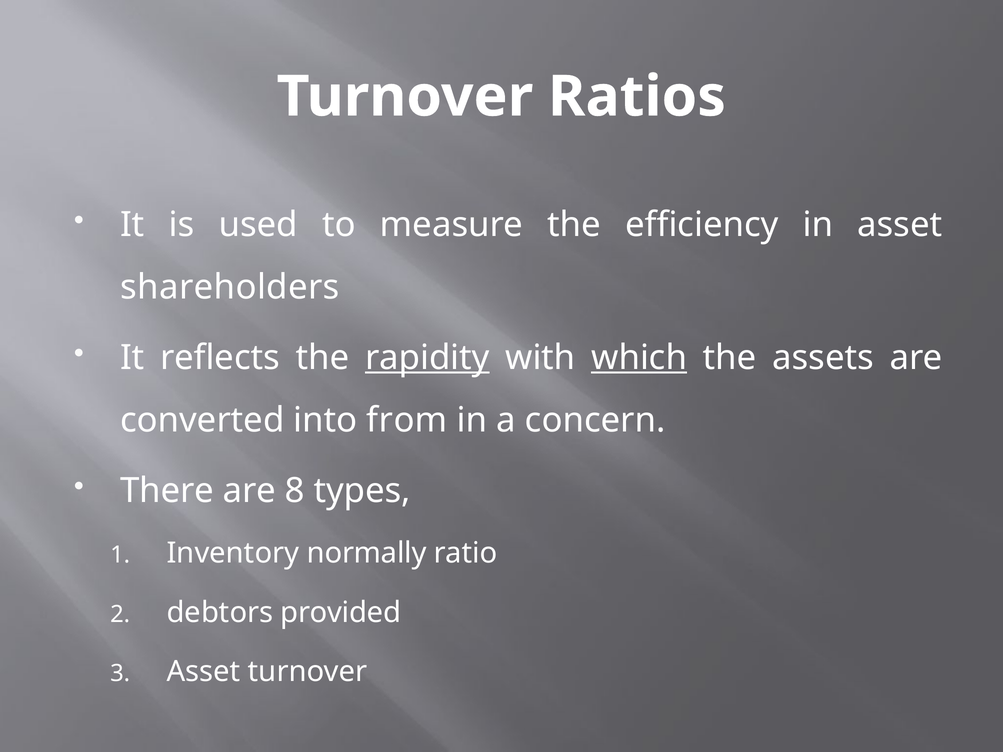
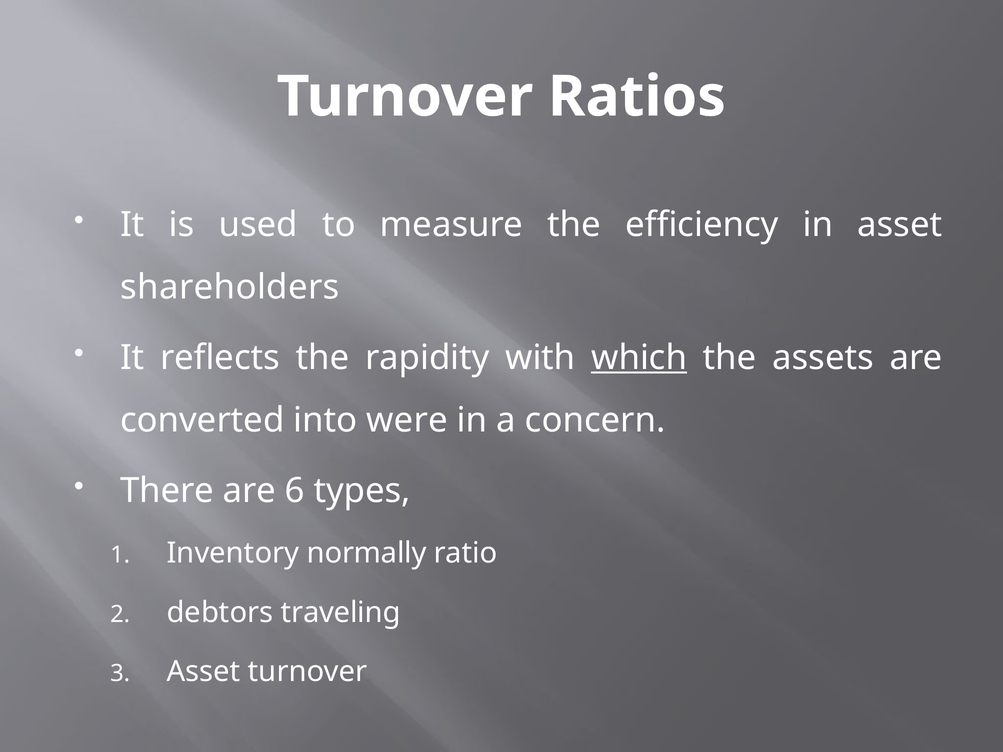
rapidity underline: present -> none (427, 358)
from: from -> were (407, 421)
8: 8 -> 6 (295, 491)
provided: provided -> traveling (341, 613)
